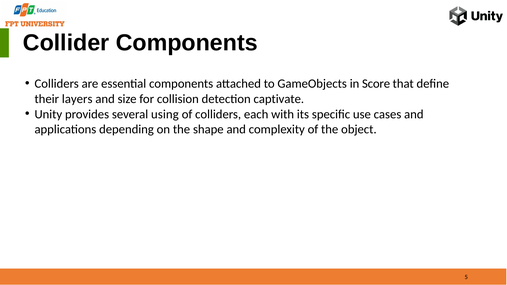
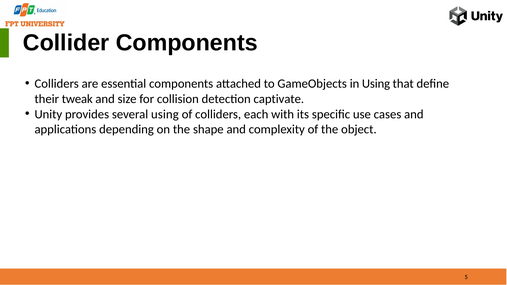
in Score: Score -> Using (376, 84)
layers: layers -> tweak (77, 99)
